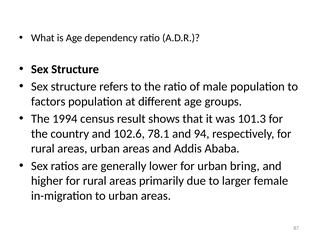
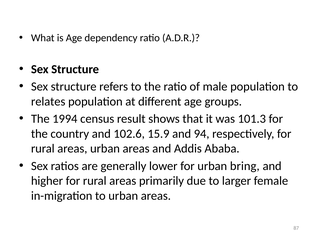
factors: factors -> relates (48, 101)
78.1: 78.1 -> 15.9 (158, 133)
